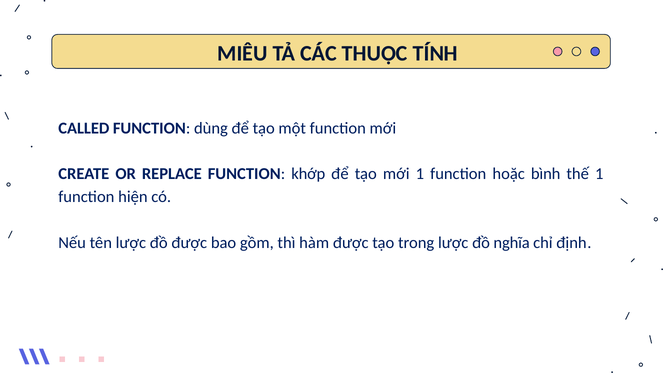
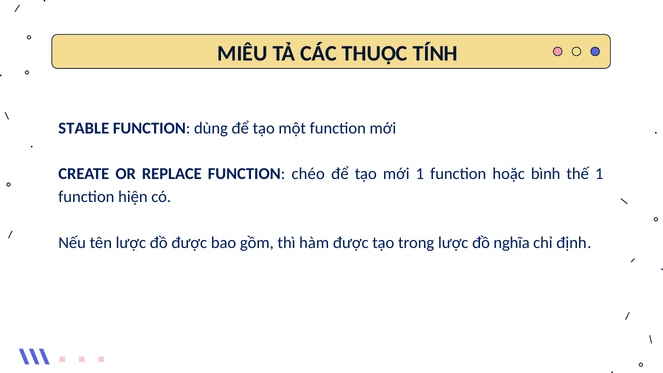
CALLED: CALLED -> STABLE (84, 128)
khớp: khớp -> chéo (308, 174)
